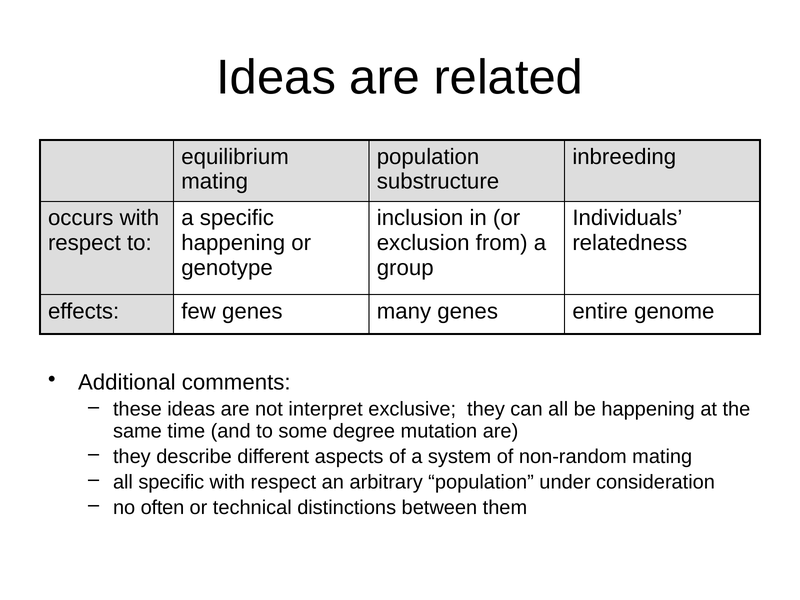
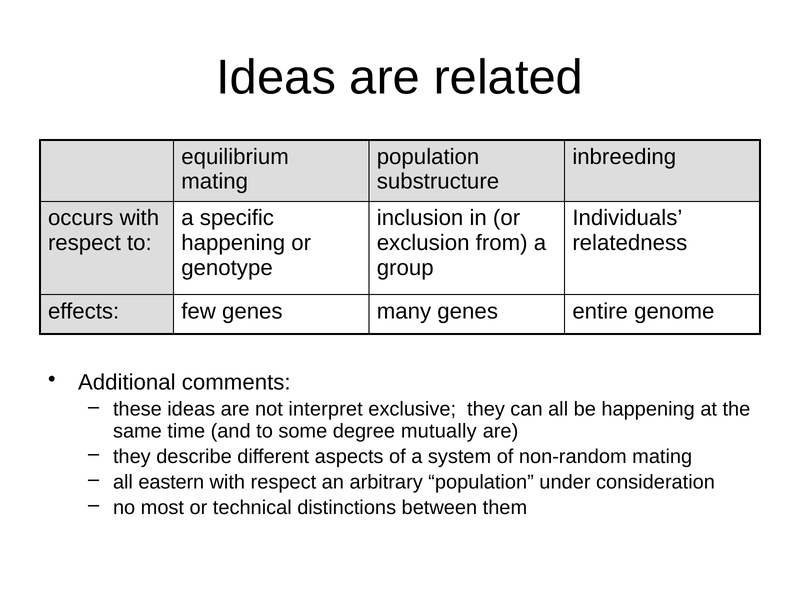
mutation: mutation -> mutually (439, 431)
all specific: specific -> eastern (171, 482)
often: often -> most (162, 508)
